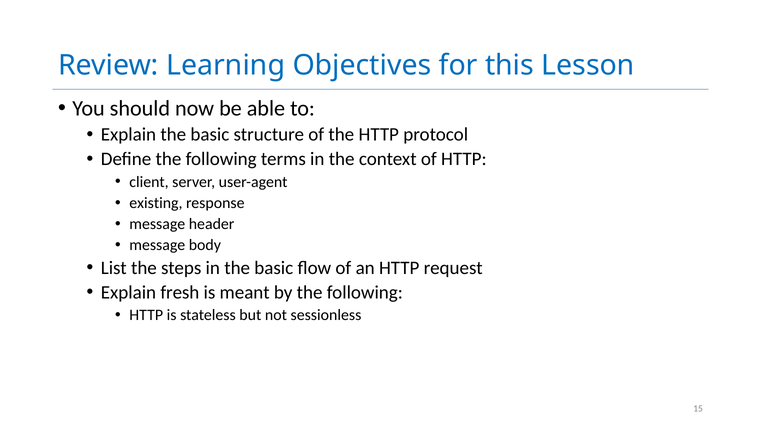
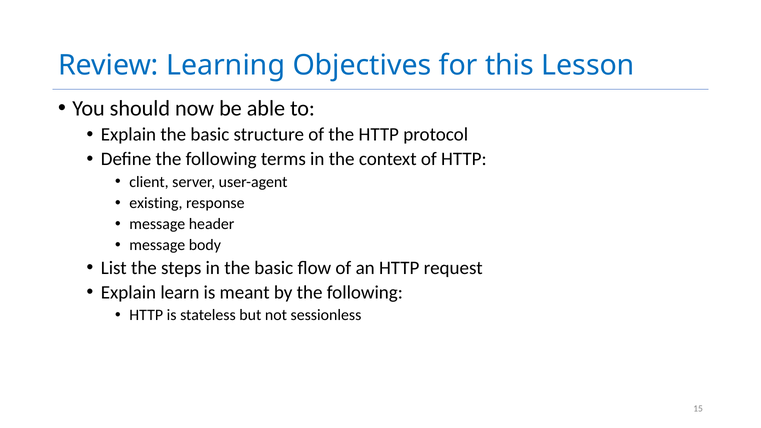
fresh: fresh -> learn (180, 292)
